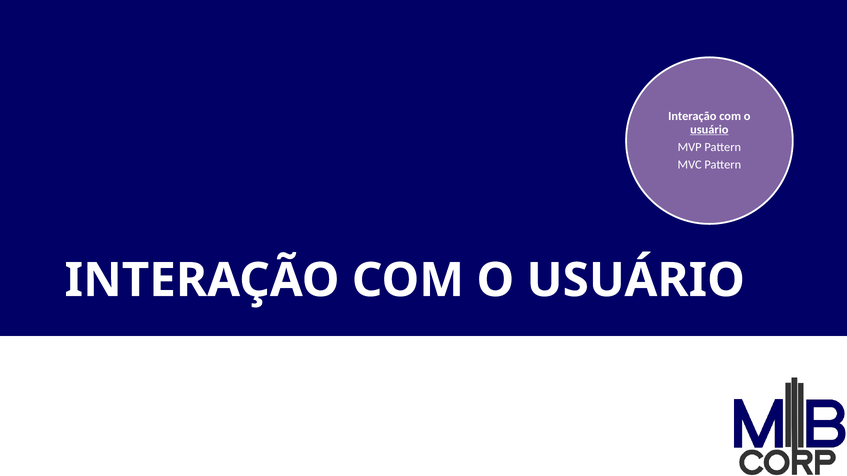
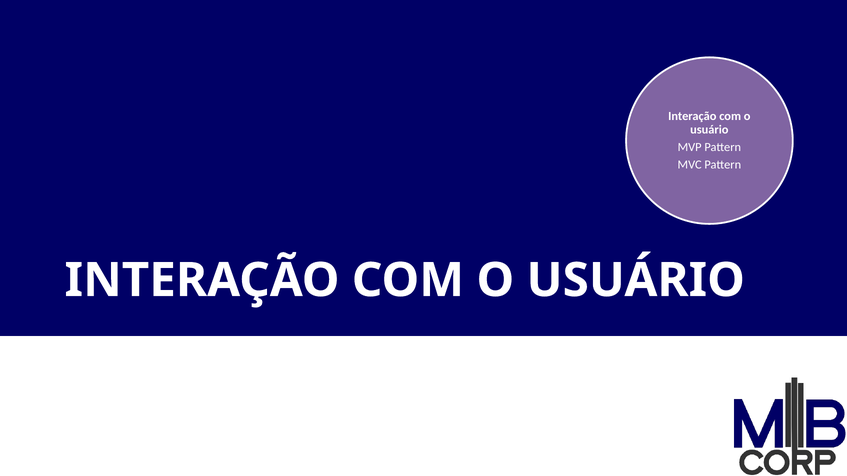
usuário underline: present -> none (709, 130)
